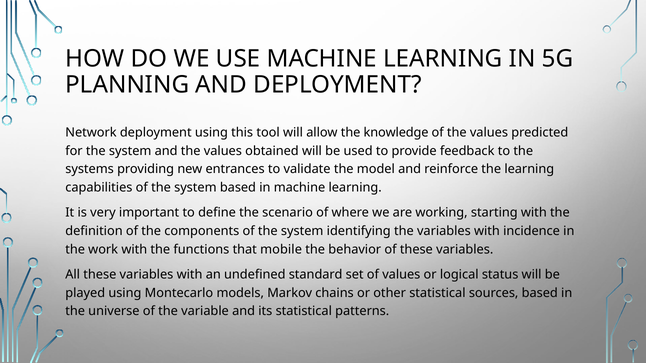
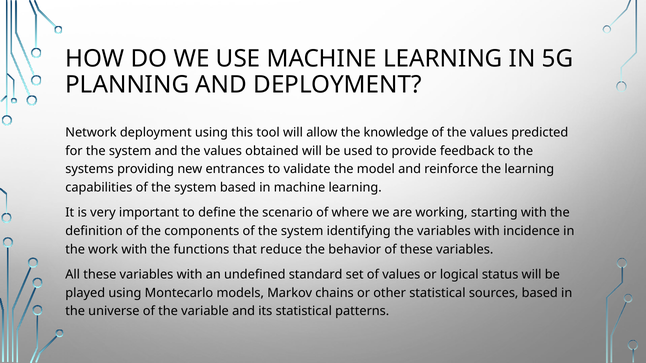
mobile: mobile -> reduce (281, 250)
